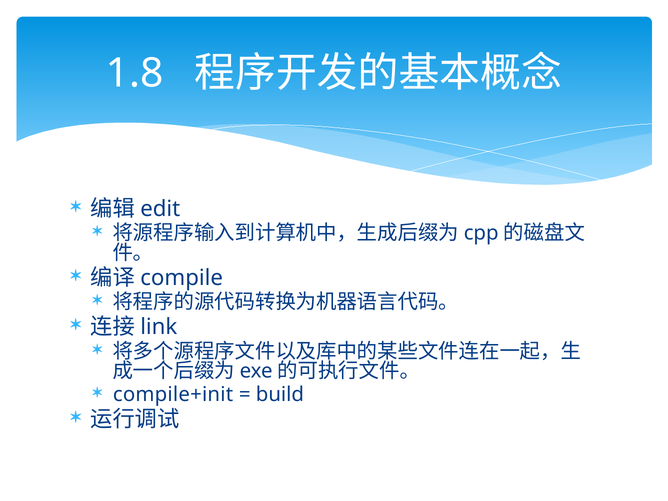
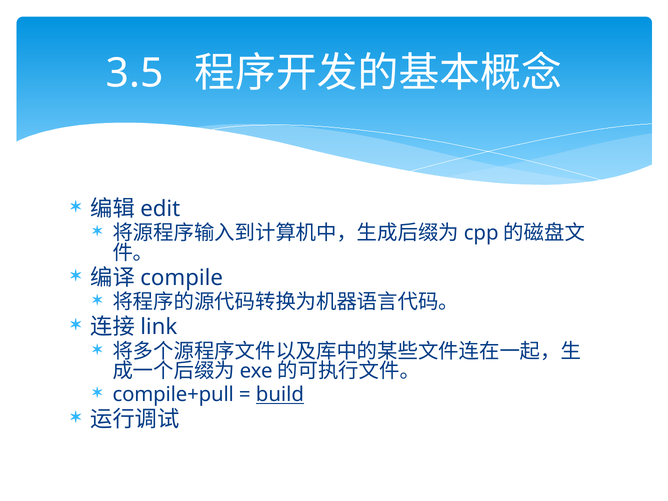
1.8: 1.8 -> 3.5 (135, 73)
compile+init: compile+init -> compile+pull (173, 395)
build underline: none -> present (280, 395)
